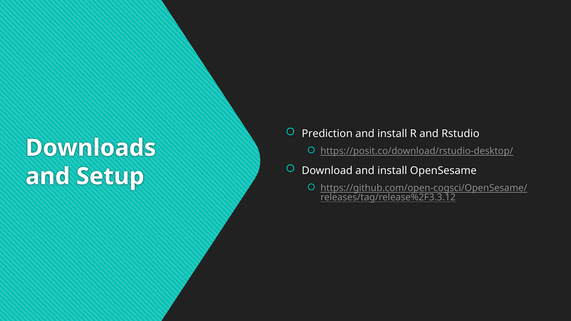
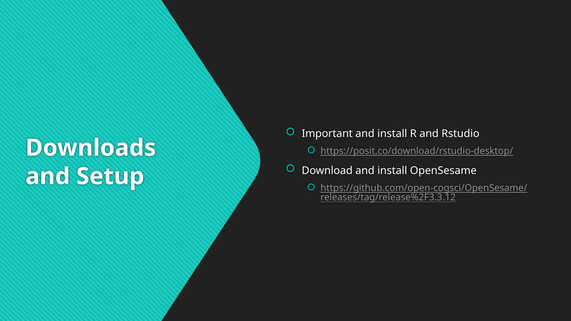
Prediction: Prediction -> Important (327, 134)
